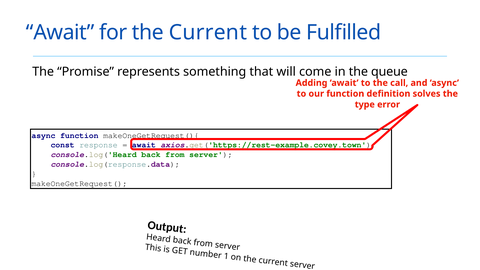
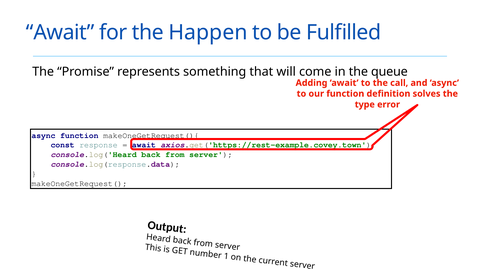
for the Current: Current -> Happen (208, 33)
